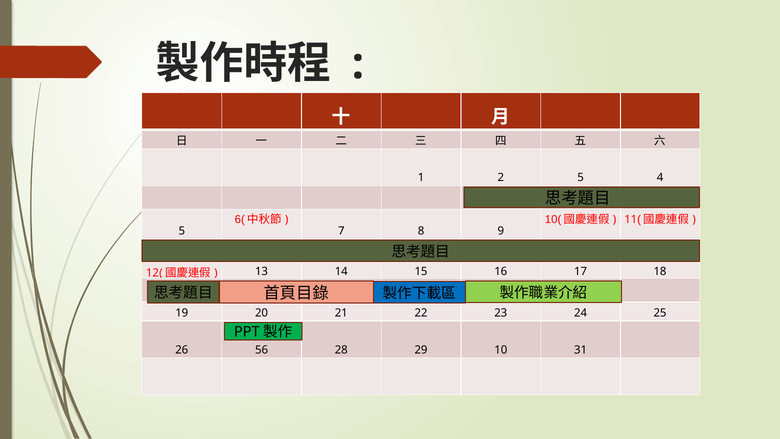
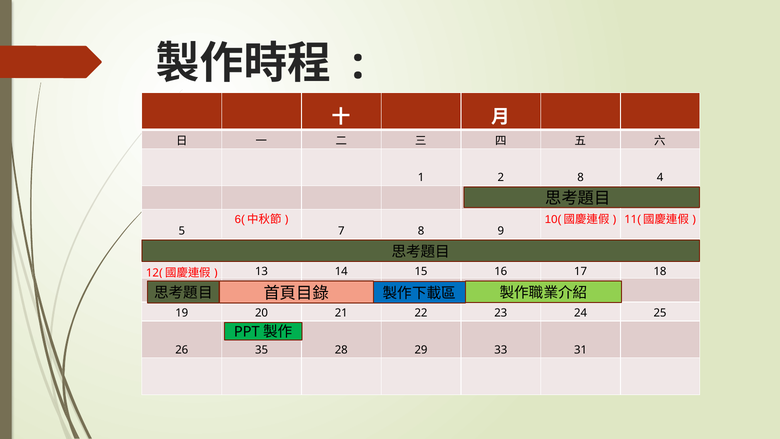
2 5: 5 -> 8 (581, 178)
56: 56 -> 35 (262, 350)
10: 10 -> 33 (501, 350)
